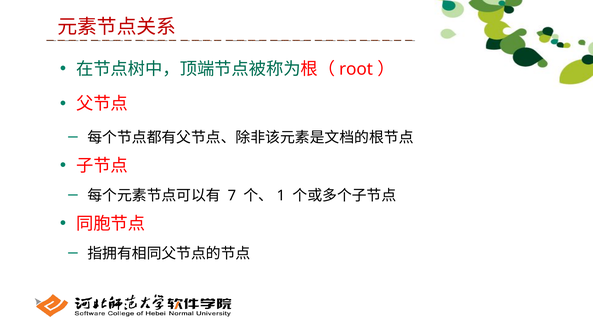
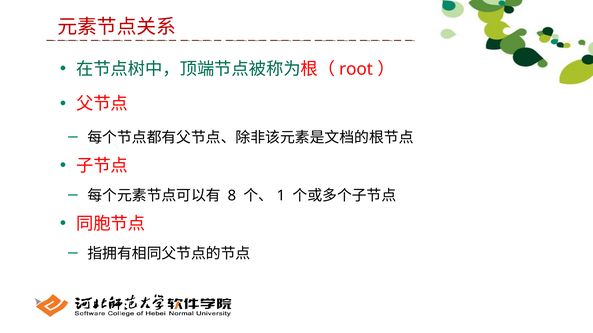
7: 7 -> 8 (232, 196)
